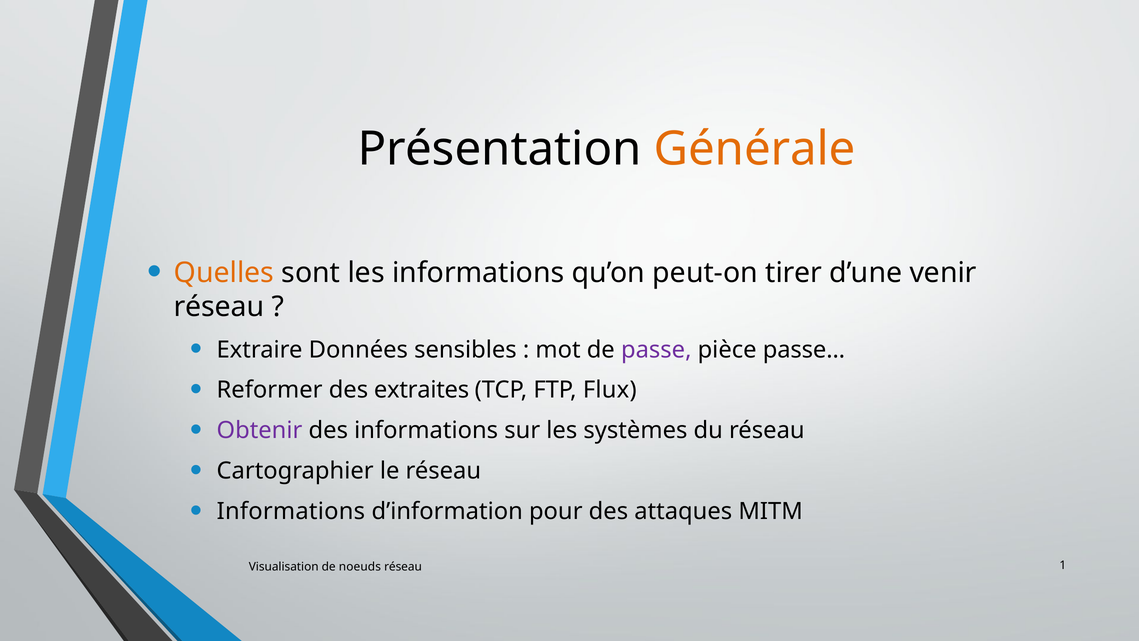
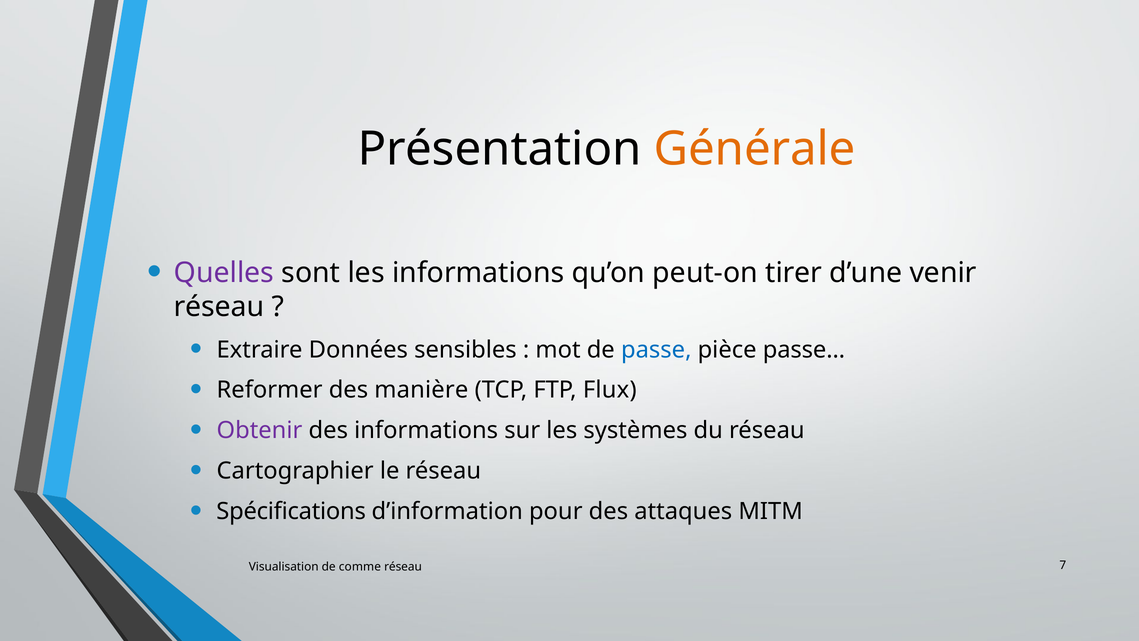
Quelles colour: orange -> purple (224, 272)
passe colour: purple -> blue (656, 350)
extraites: extraites -> manière (421, 390)
Informations: Informations -> Spécifications (291, 511)
noeuds: noeuds -> comme (360, 567)
1: 1 -> 7 (1063, 565)
